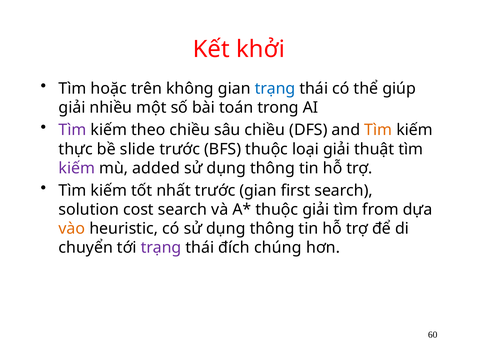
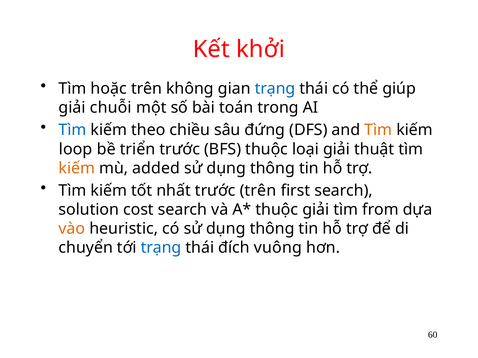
nhiều: nhiều -> chuỗi (111, 108)
Tìm colour: purple -> blue (72, 130)
sâu chiều: chiều -> đứng (265, 130)
thực: thực -> loop (76, 149)
slide: slide -> triển (138, 149)
kiếm colour: purple -> orange (77, 168)
trước gian: gian -> trên (258, 191)
trạng colour: purple -> blue (161, 248)
chúng: chúng -> vuông (278, 248)
